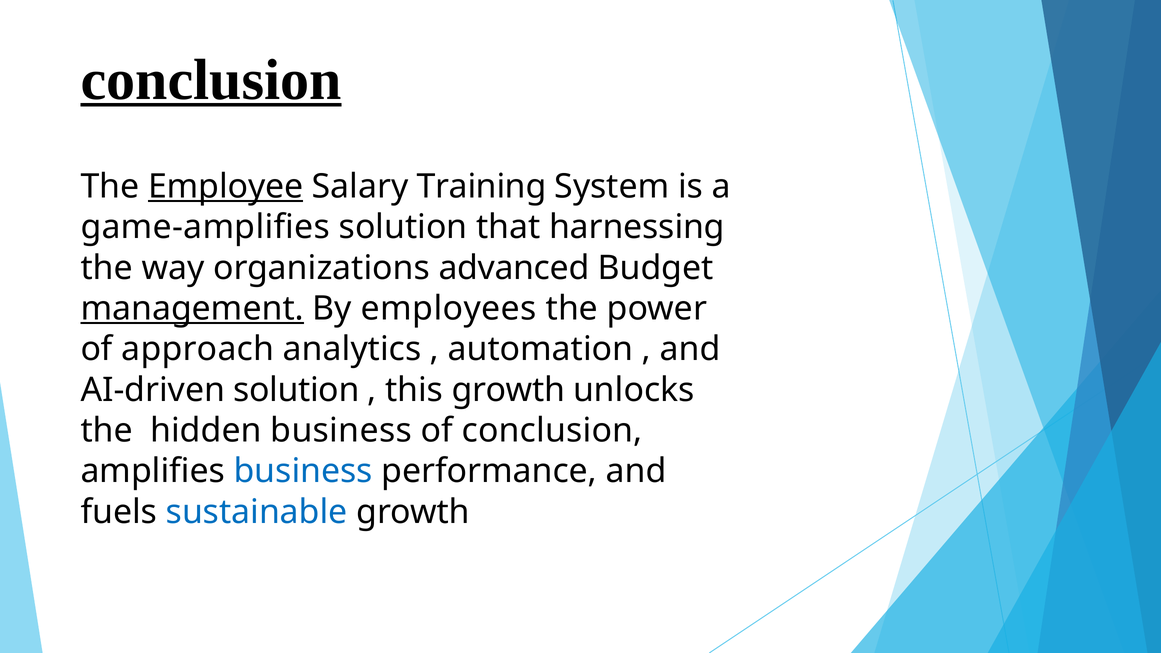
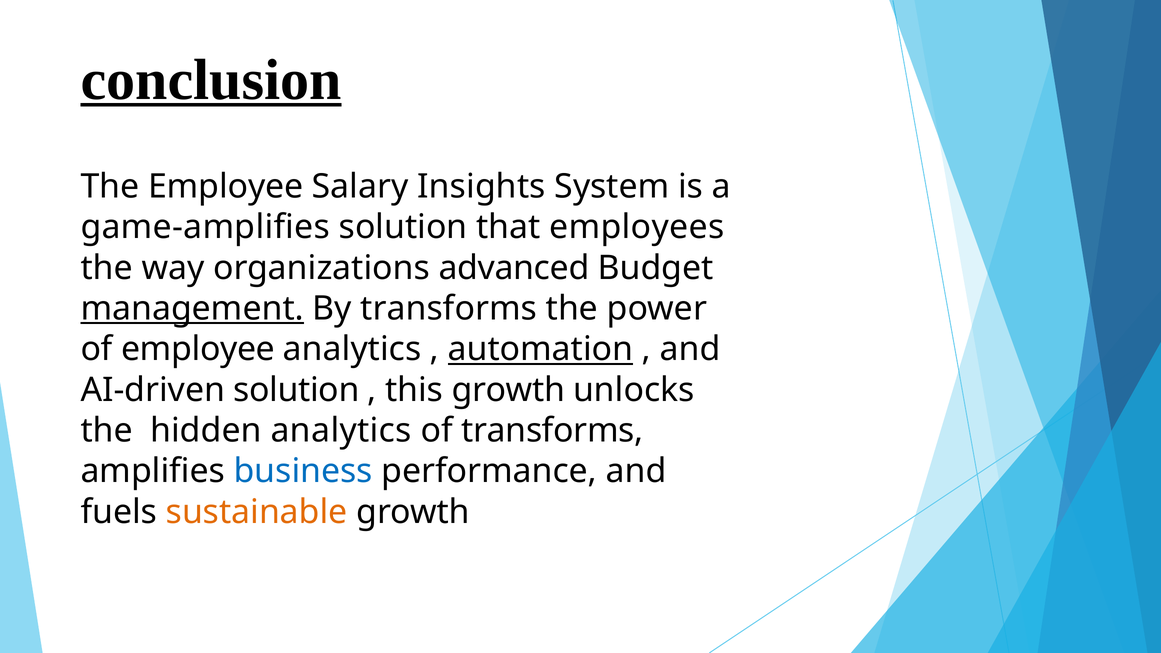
Employee underline: present -> none (226, 187)
Training: Training -> Insights (481, 187)
harnessing: harnessing -> employees (637, 227)
By employees: employees -> transforms (449, 309)
of approach: approach -> employee (198, 349)
automation underline: none -> present (541, 349)
hidden business: business -> analytics (341, 431)
of conclusion: conclusion -> transforms (552, 431)
sustainable colour: blue -> orange (257, 512)
